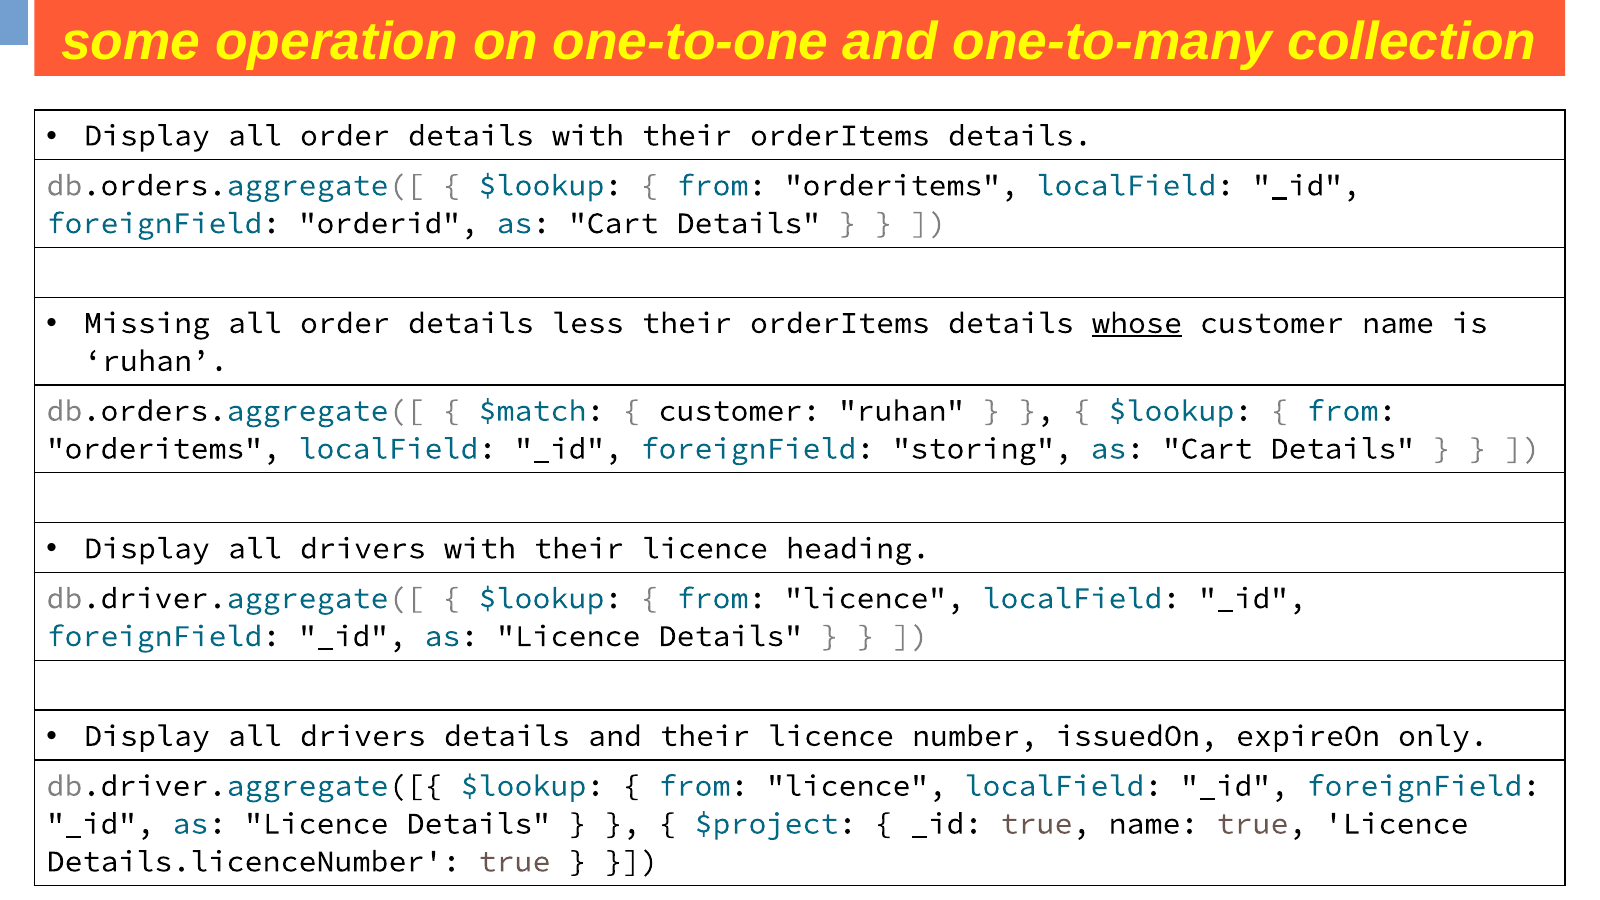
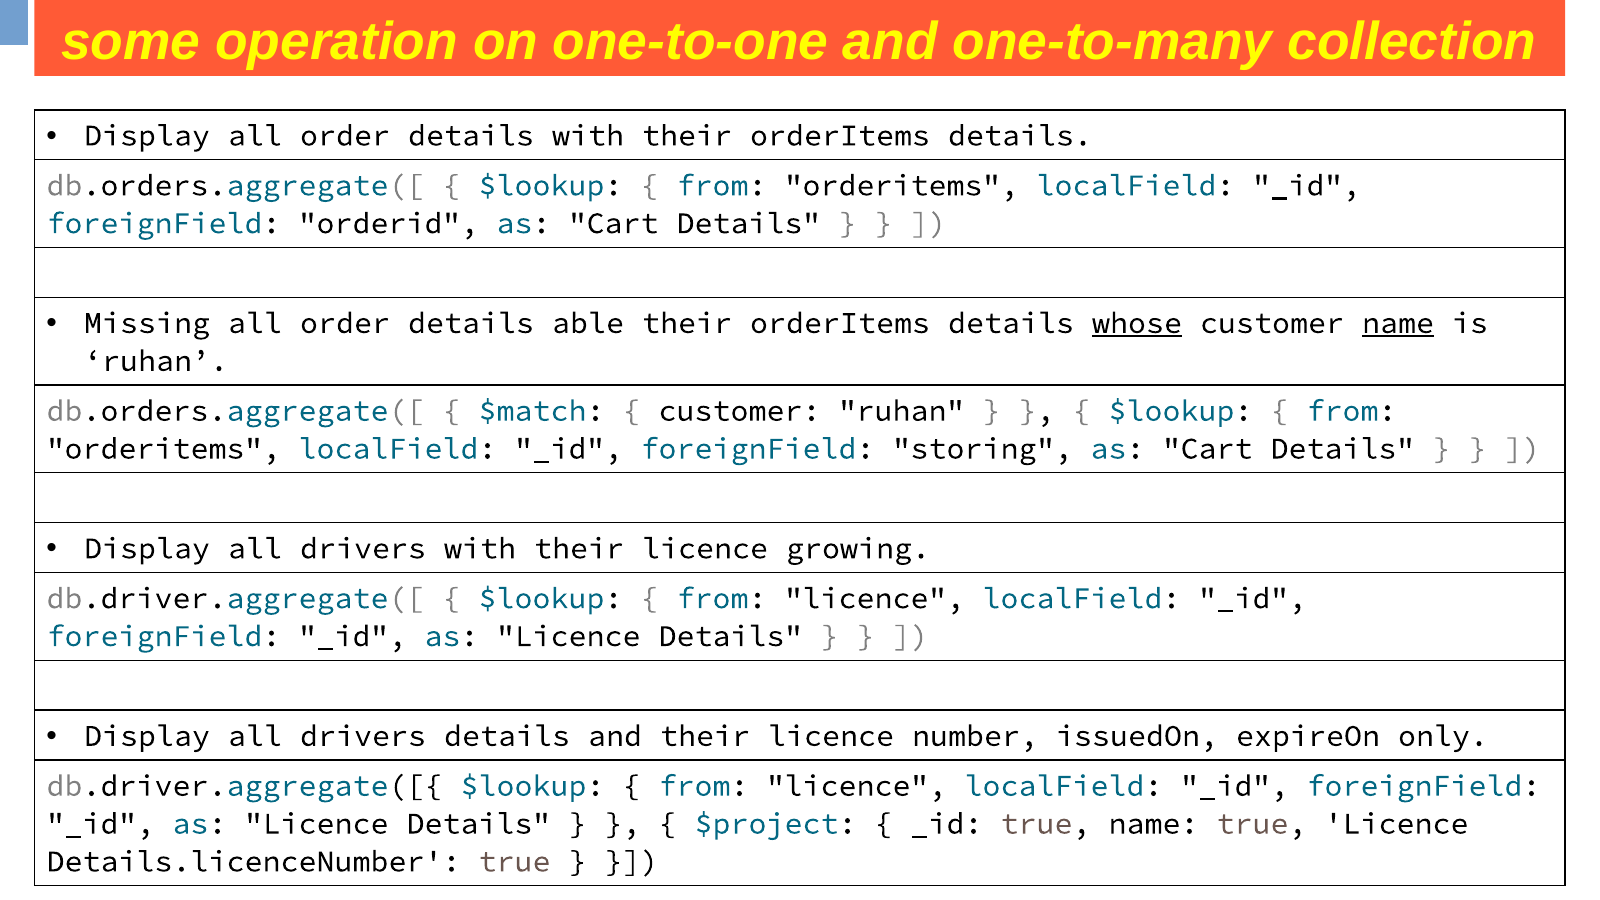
less: less -> able (588, 323)
name underline: none -> present (1398, 323)
heading: heading -> growing (858, 548)
